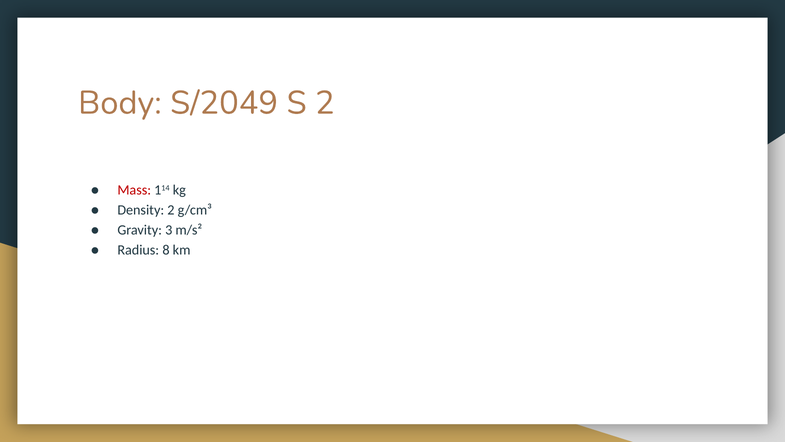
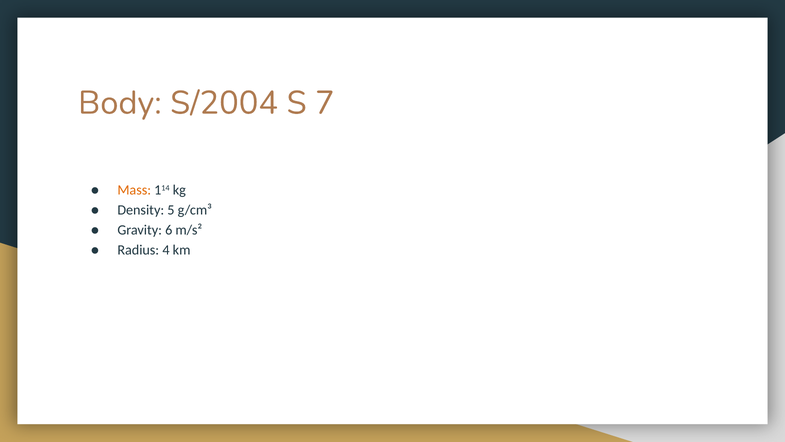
S/2049: S/2049 -> S/2004 (224, 103)
S 2: 2 -> 7 (325, 103)
Mass colour: red -> orange (134, 190)
Density 2: 2 -> 5 (171, 210)
3: 3 -> 6 (169, 230)
8: 8 -> 4 (166, 250)
